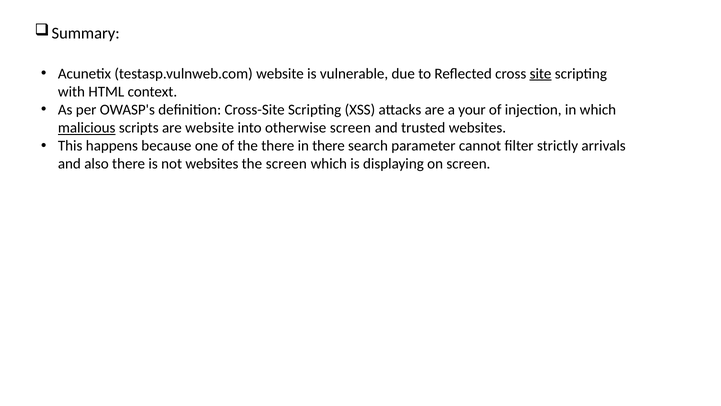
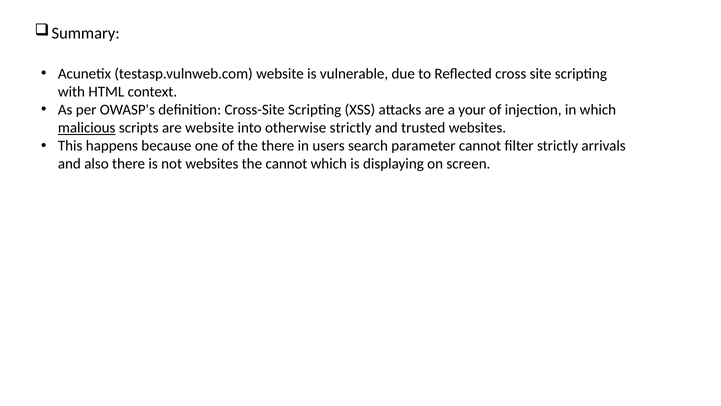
site underline: present -> none (541, 74)
otherwise screen: screen -> strictly (351, 128)
in there: there -> users (329, 146)
the screen: screen -> cannot (286, 164)
